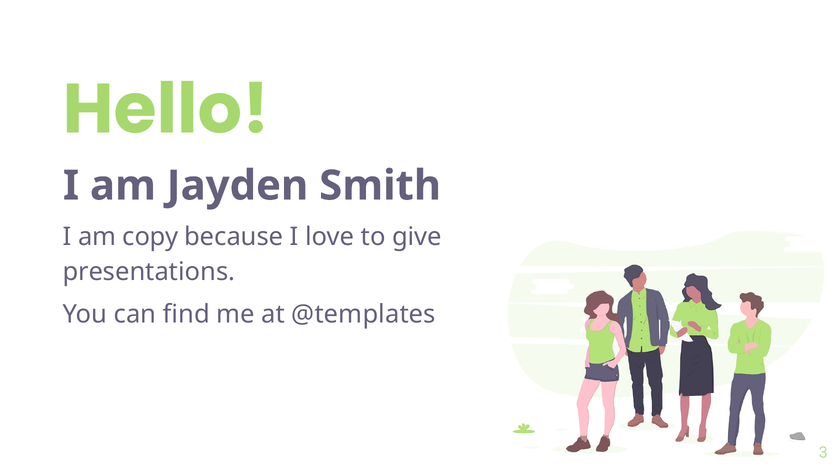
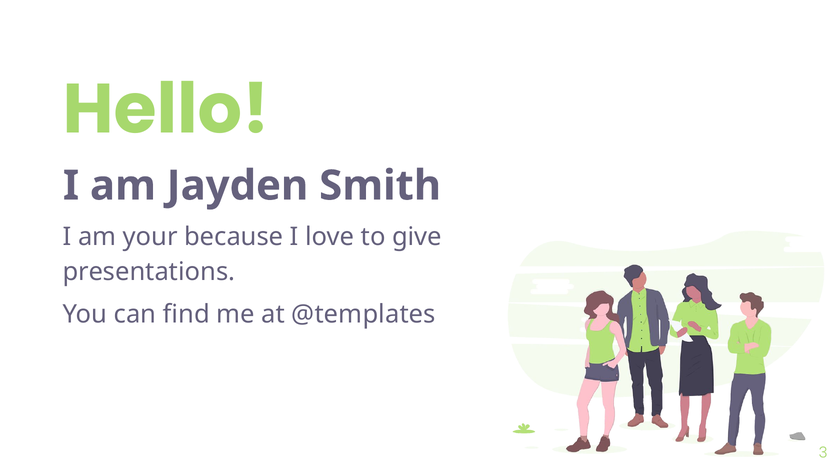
copy: copy -> your (150, 237)
